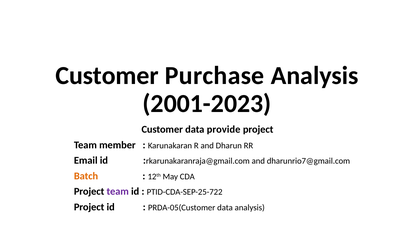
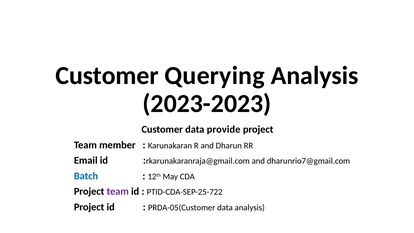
Purchase: Purchase -> Querying (215, 76)
2001-2023: 2001-2023 -> 2023-2023 (207, 103)
Batch colour: orange -> blue (86, 176)
